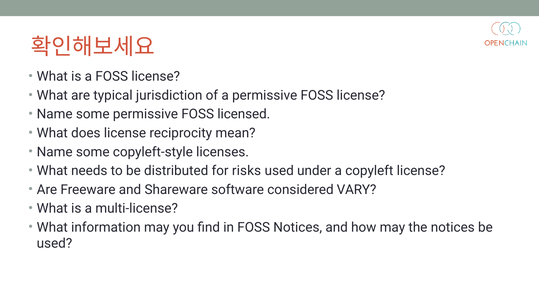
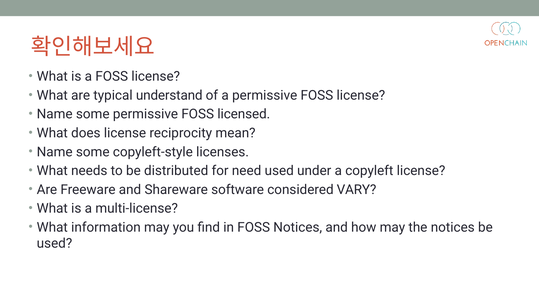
jurisdiction: jurisdiction -> understand (169, 95)
risks: risks -> need (247, 171)
